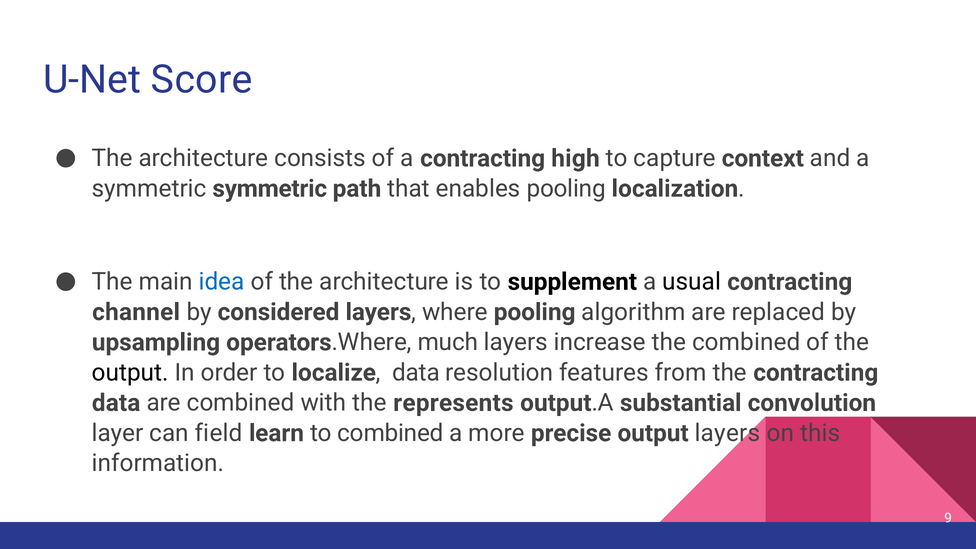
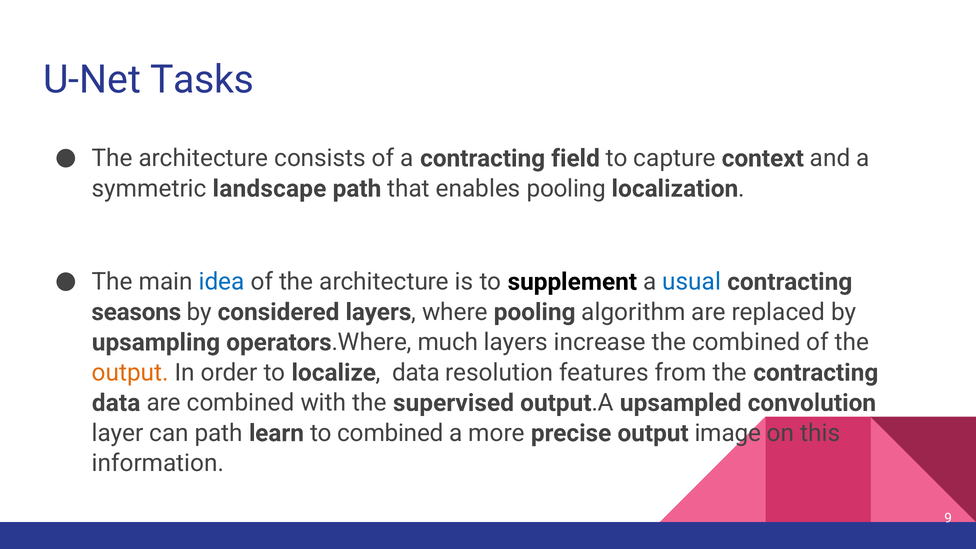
Score: Score -> Tasks (202, 80)
high: high -> field (576, 158)
symmetric symmetric: symmetric -> landscape (270, 189)
usual colour: black -> blue (692, 282)
channel: channel -> seasons (136, 312)
output colour: black -> orange (130, 373)
represents: represents -> supervised (453, 403)
substantial: substantial -> upsampled (681, 403)
can field: field -> path (219, 433)
output layers: layers -> image (728, 433)
